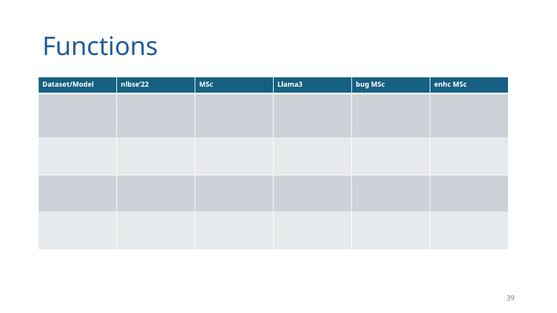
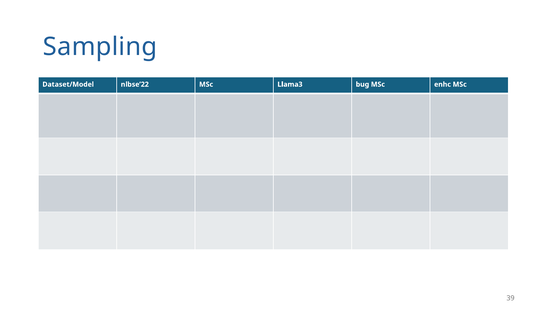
Functions: Functions -> Sampling (100, 47)
